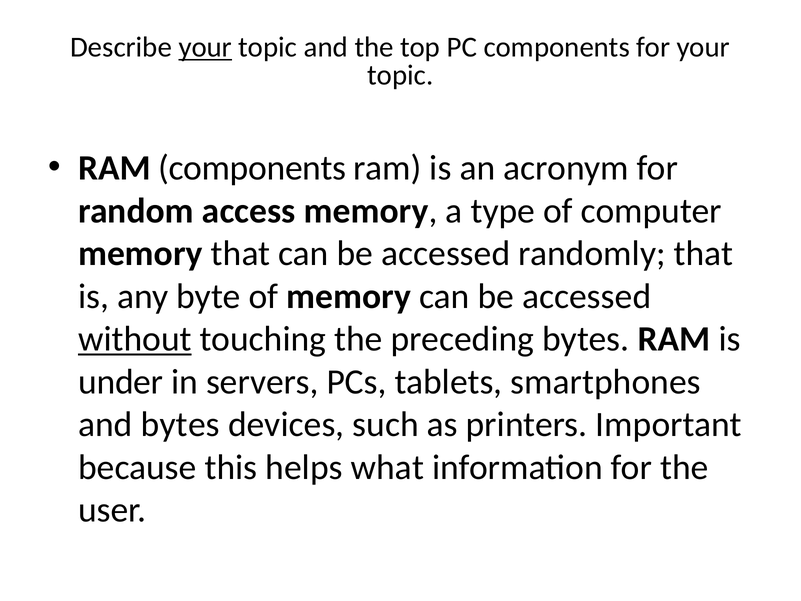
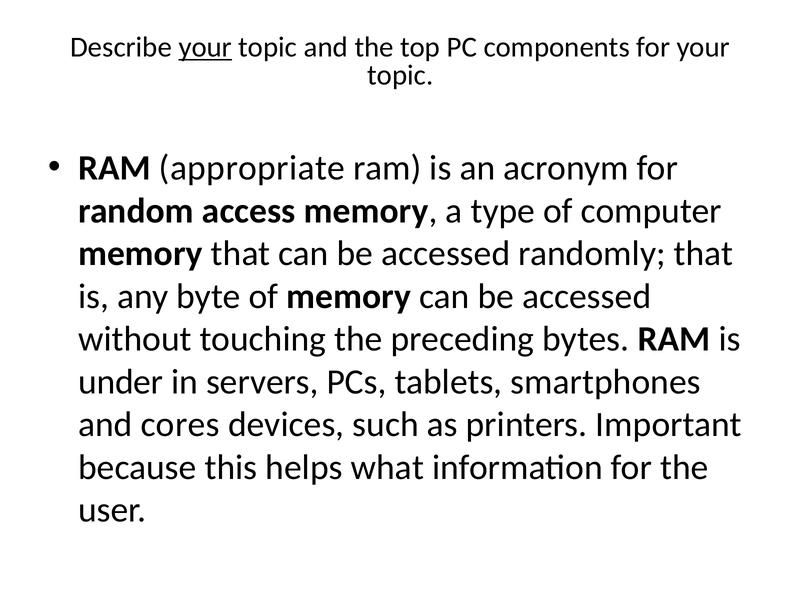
RAM components: components -> appropriate (252, 168)
without underline: present -> none (135, 339)
and bytes: bytes -> cores (180, 424)
